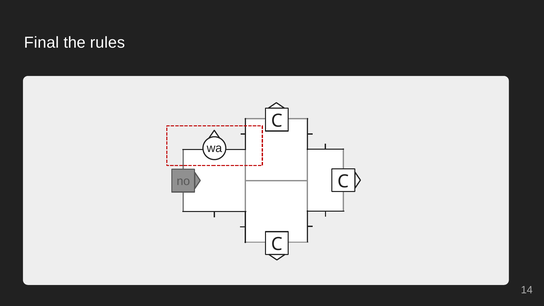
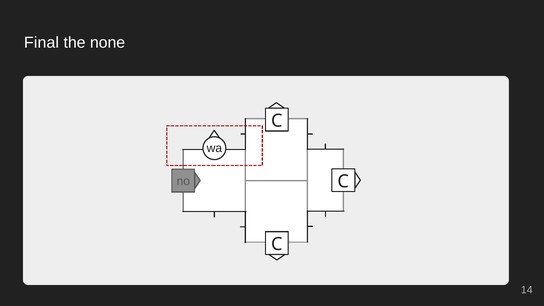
rules: rules -> none (108, 43)
